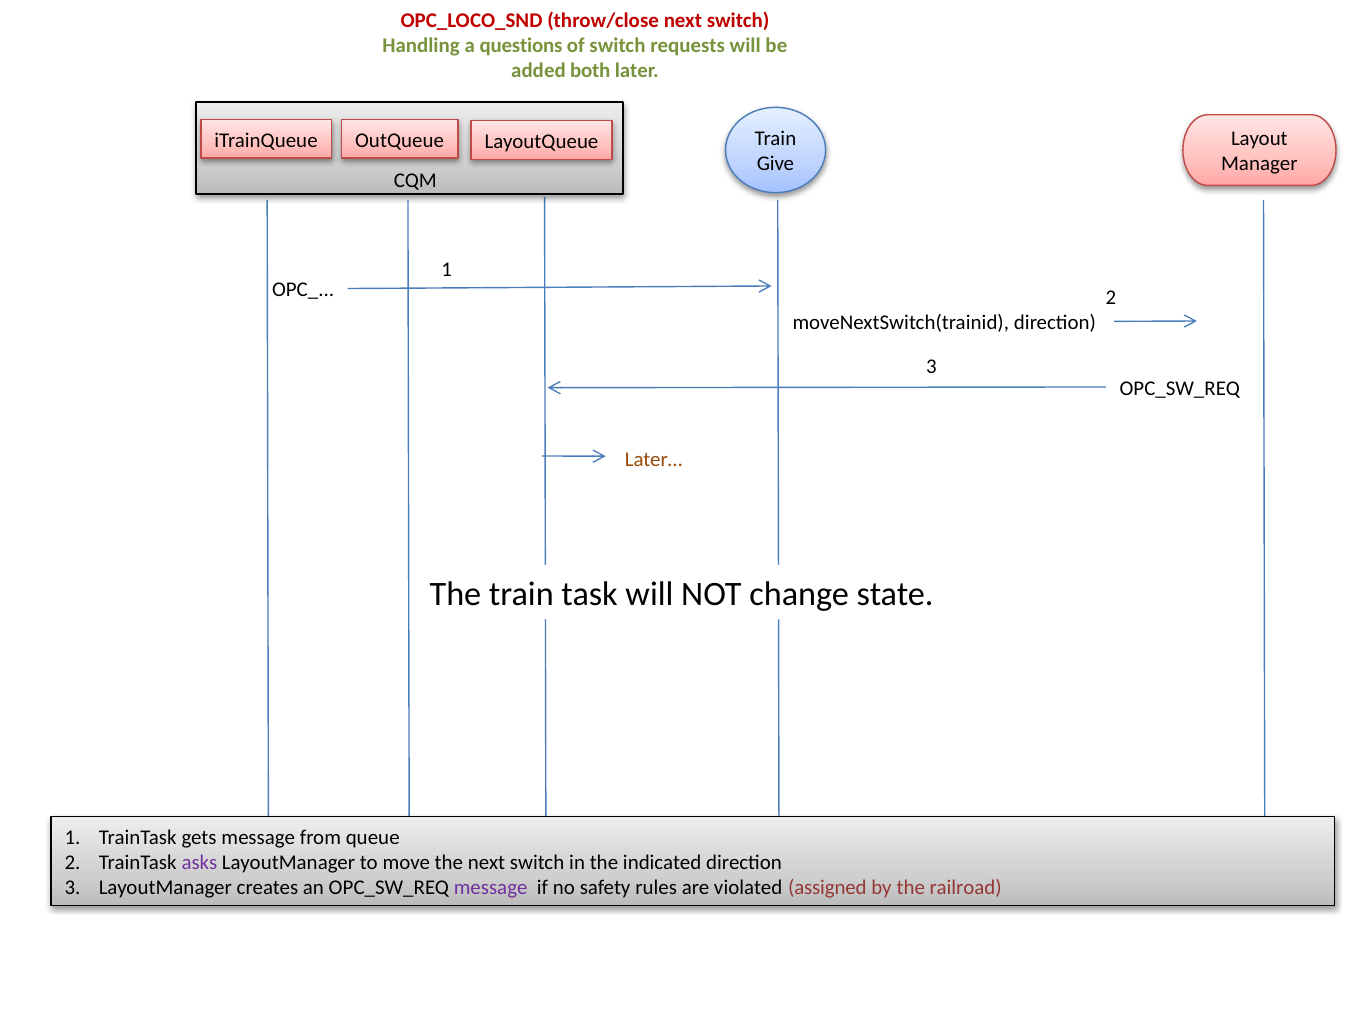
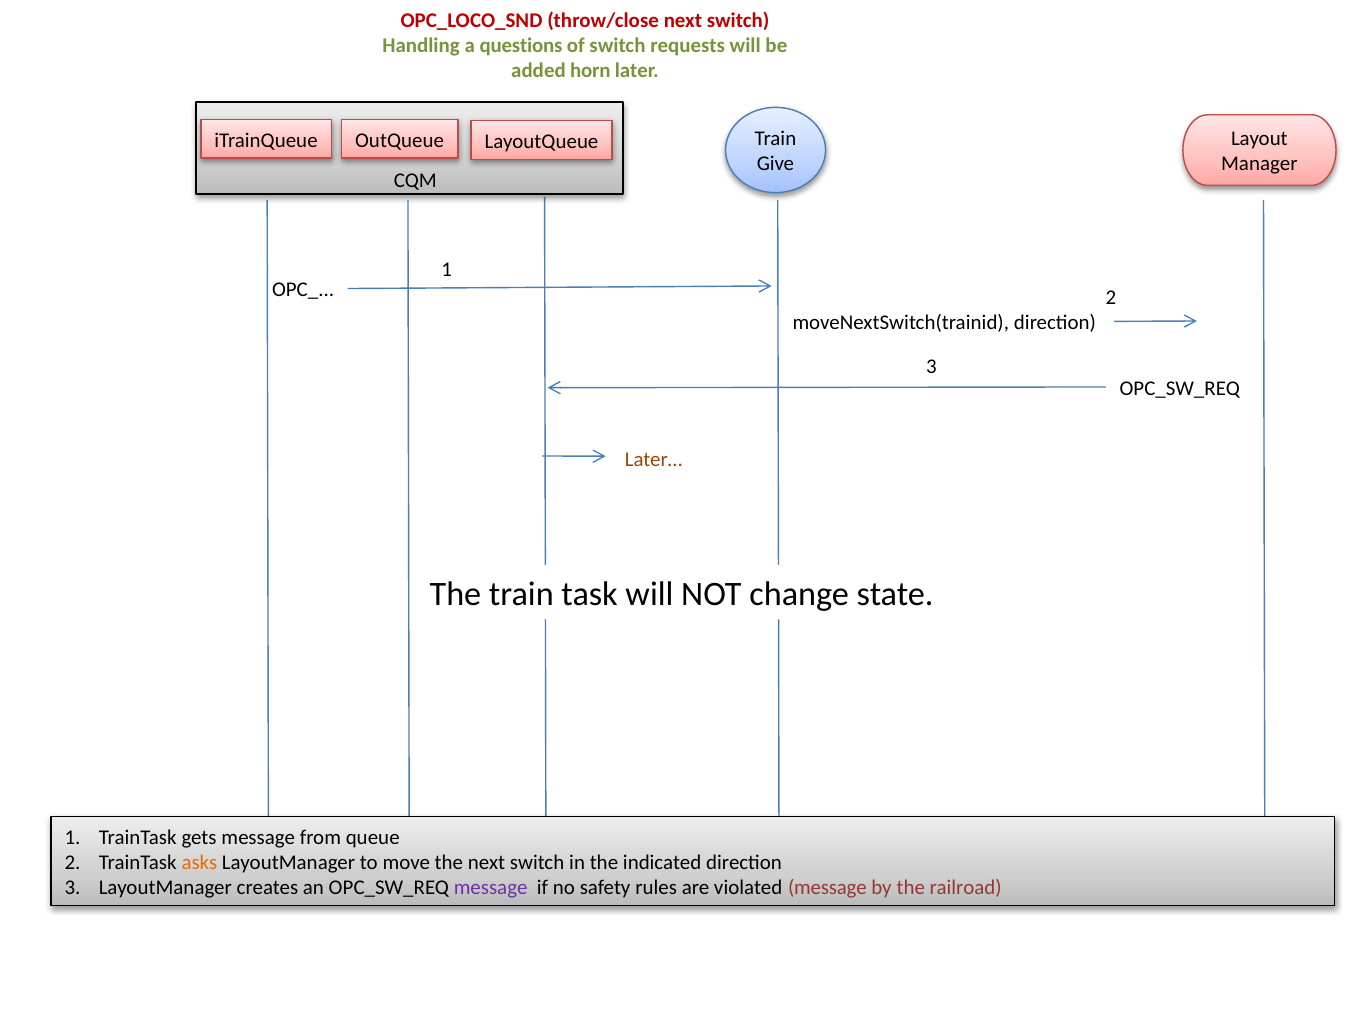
both: both -> horn (590, 71)
asks colour: purple -> orange (199, 863)
violated assigned: assigned -> message (827, 888)
